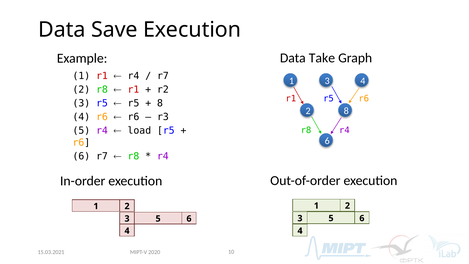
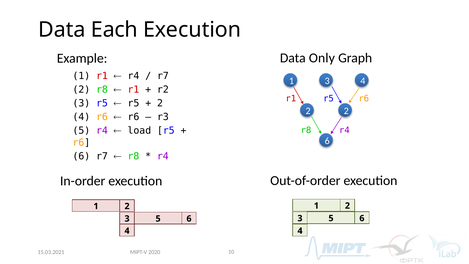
Save: Save -> Each (114, 30)
Take: Take -> Only (322, 58)
8: 8 -> 2 (160, 103)
2 8: 8 -> 2 (346, 111)
